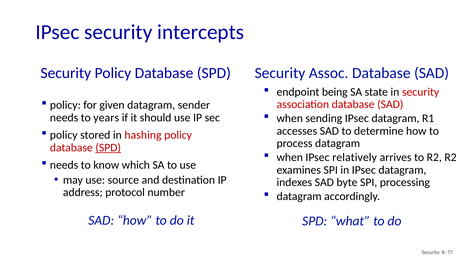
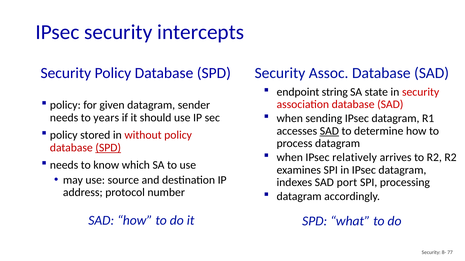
being: being -> string (335, 92)
SAD underline: none -> present (329, 131)
hashing: hashing -> without (143, 135)
byte: byte -> port (347, 183)
